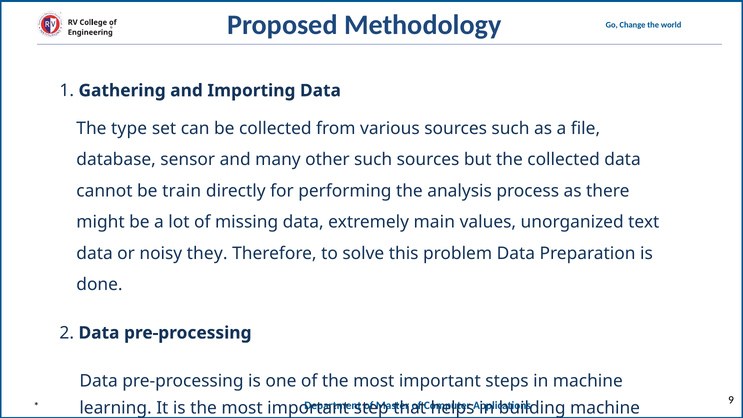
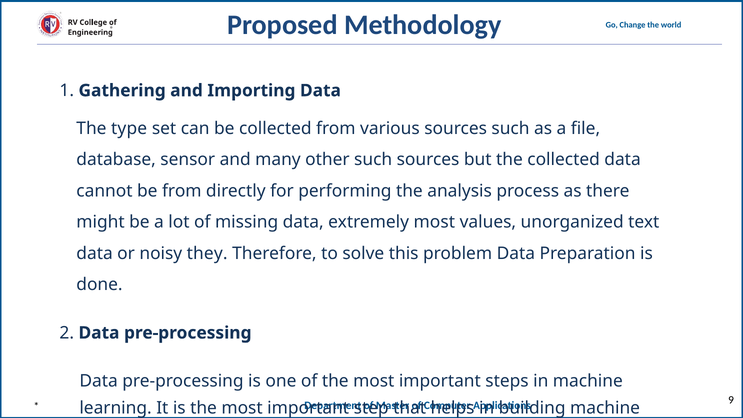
be train: train -> from (182, 191)
extremely main: main -> most (434, 222)
